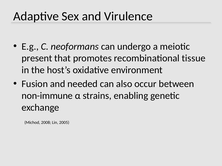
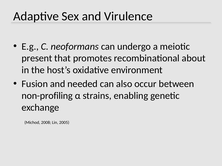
tissue: tissue -> about (194, 58)
non-immune: non-immune -> non-profiling (47, 96)
